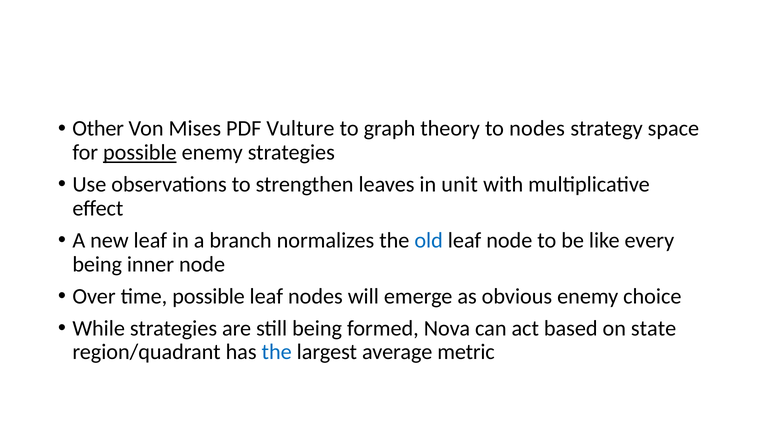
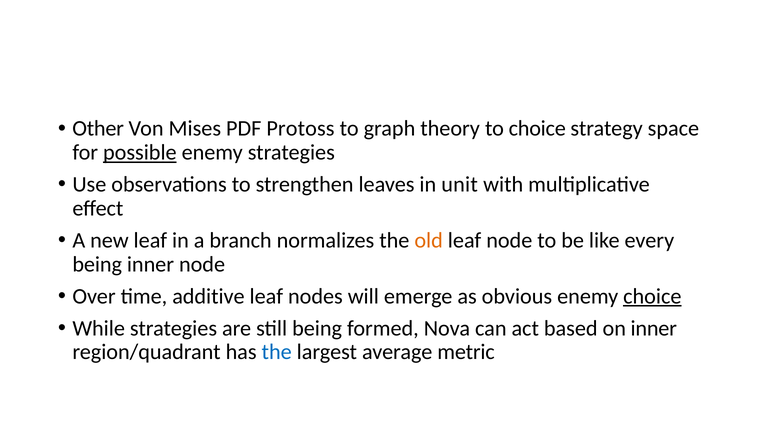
Vulture: Vulture -> Protoss (300, 129)
to nodes: nodes -> choice (537, 129)
old colour: blue -> orange (429, 241)
time possible: possible -> additive (208, 297)
choice underline: none -> present (652, 297)
on state: state -> inner (654, 329)
